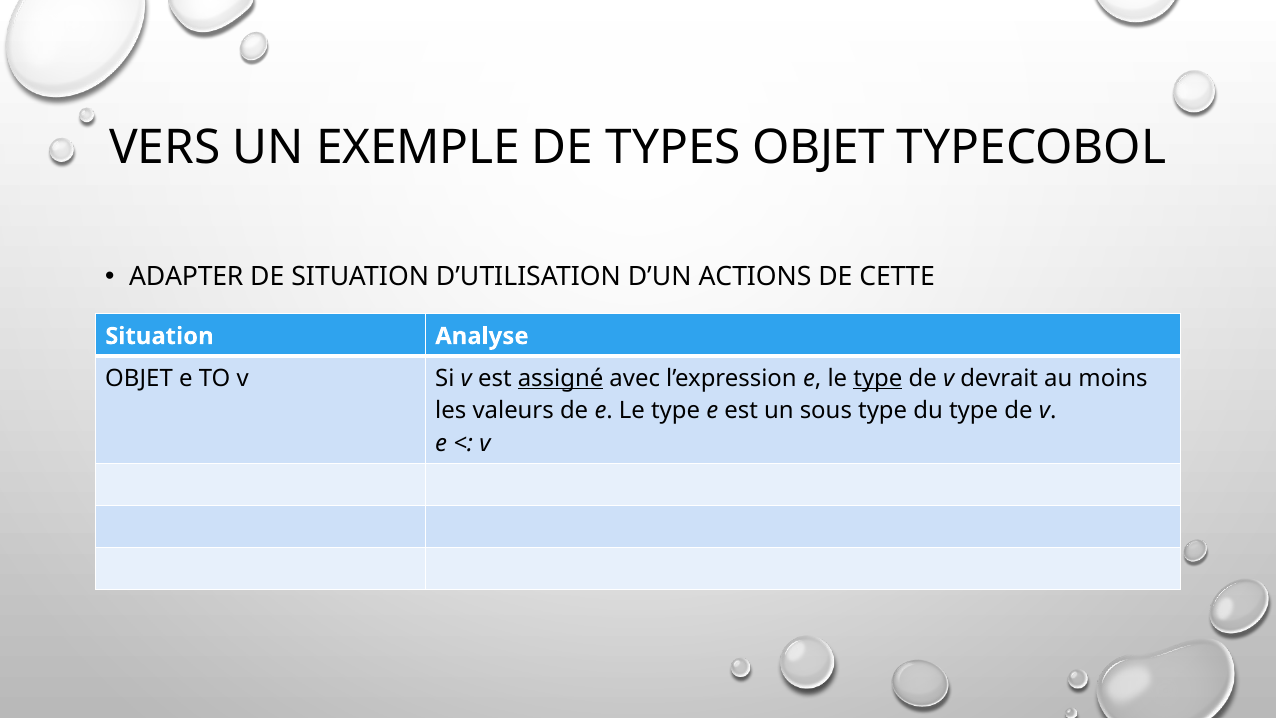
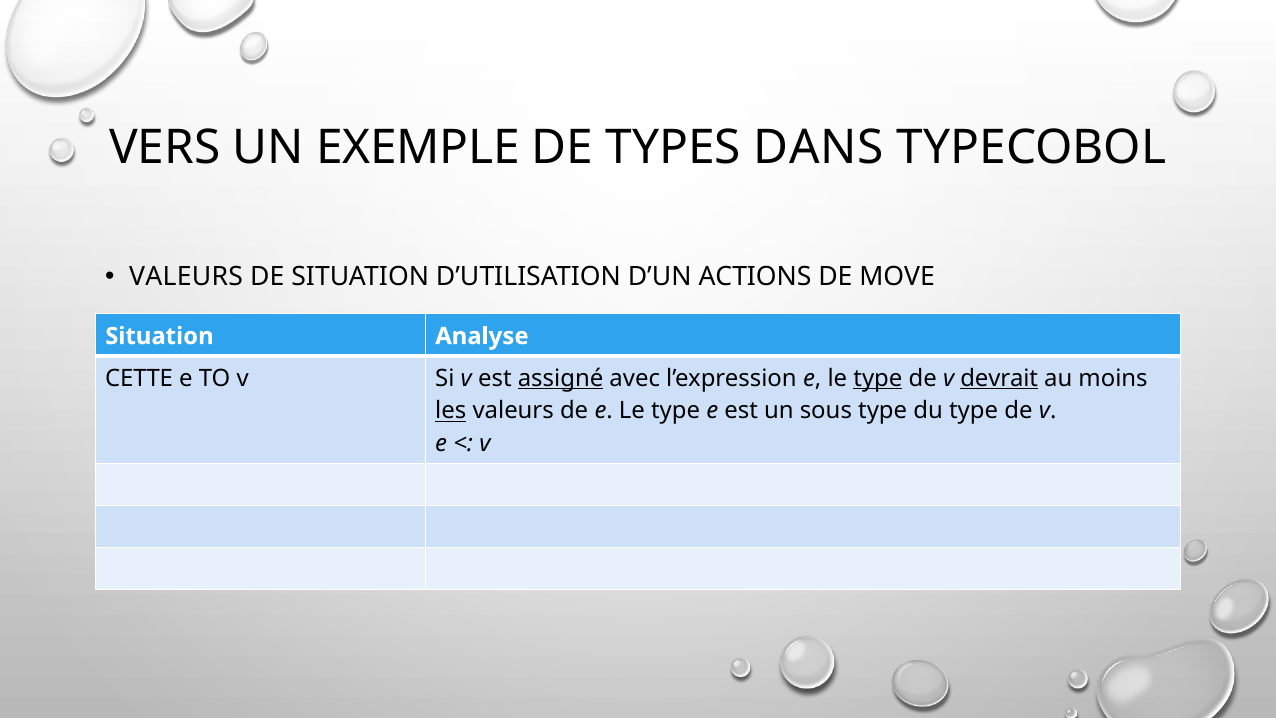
TYPES OBJET: OBJET -> DANS (819, 148)
ADAPTER: ADAPTER -> VALEURS (186, 277)
CETTE: CETTE -> MOVE (897, 277)
OBJET: OBJET -> CETTE (139, 378)
devrait underline: none -> present (999, 378)
les underline: none -> present (451, 411)
